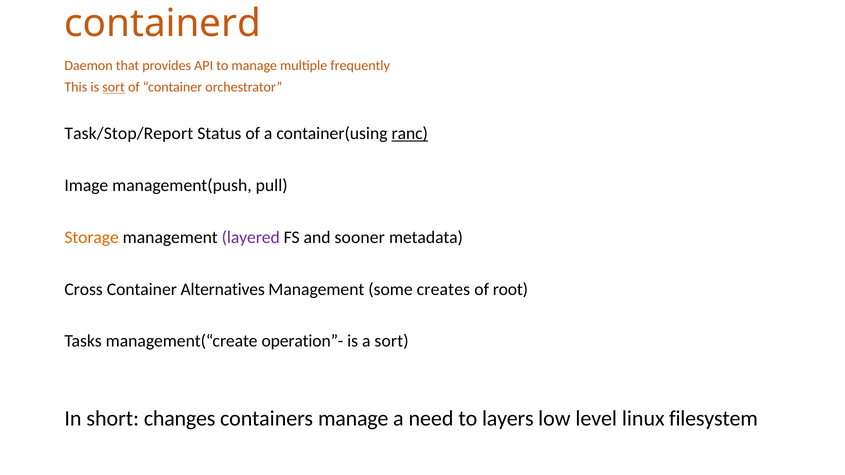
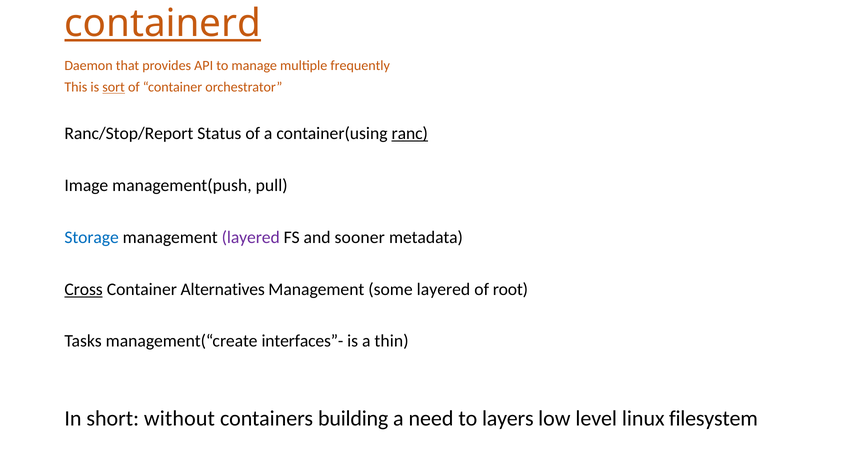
containerd underline: none -> present (163, 24)
Task/Stop/Report: Task/Stop/Report -> Ranc/Stop/Report (129, 134)
Storage colour: orange -> blue (92, 237)
Cross underline: none -> present (84, 289)
some creates: creates -> layered (443, 289)
operation”-: operation”- -> interfaces”- (302, 341)
a sort: sort -> thin (392, 341)
changes: changes -> without (179, 419)
containers manage: manage -> building (353, 419)
